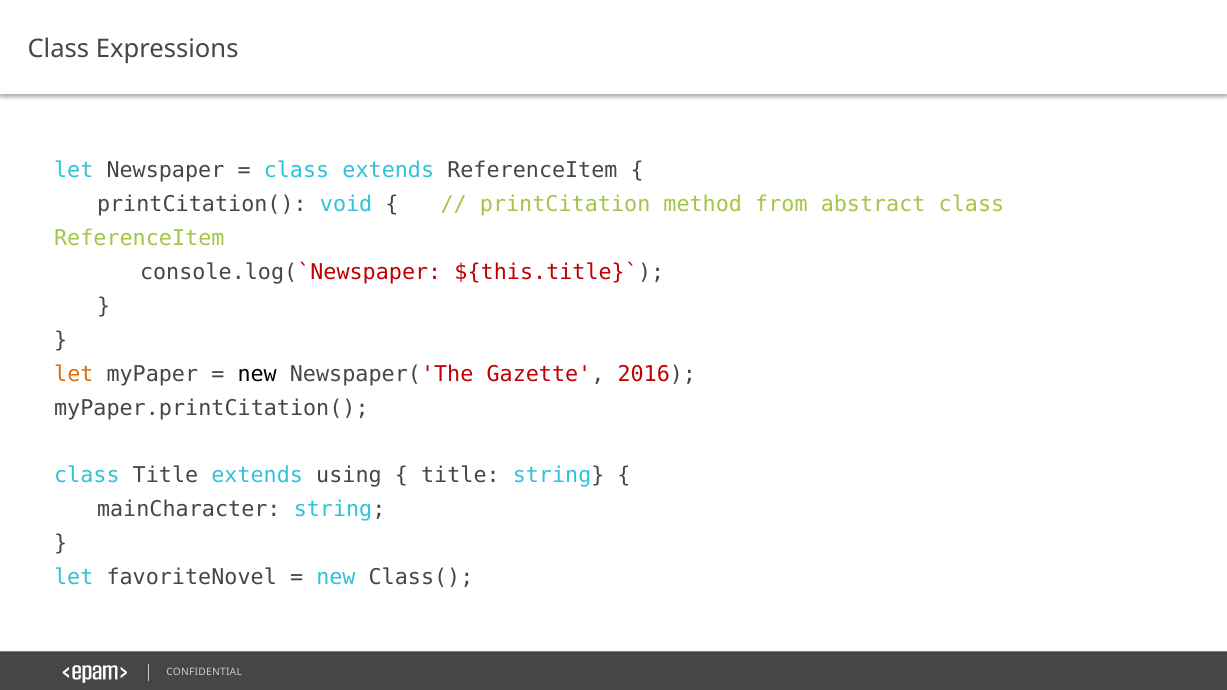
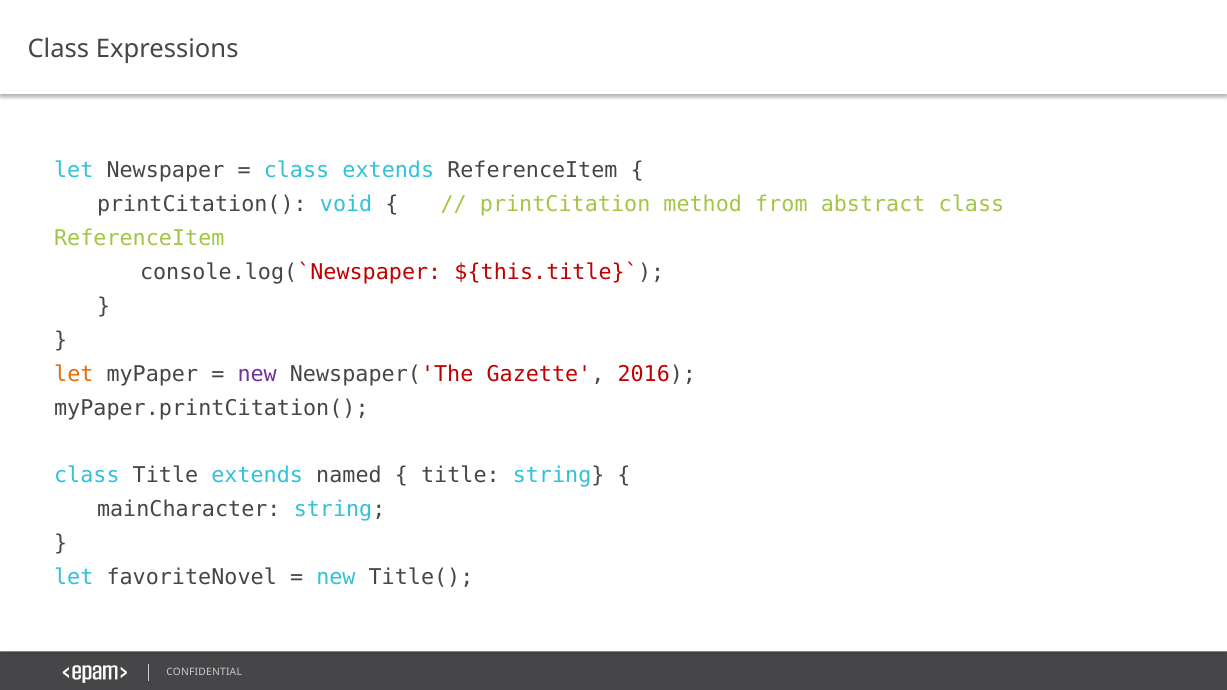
new colour: black -> purple (257, 374)
using: using -> named (349, 476)
Class(: Class( -> Title( (421, 578)
